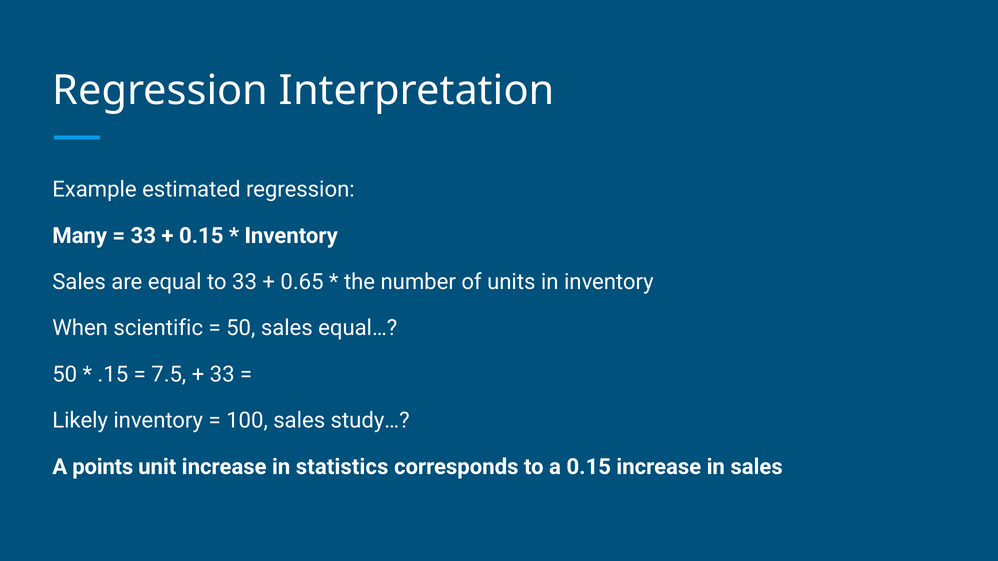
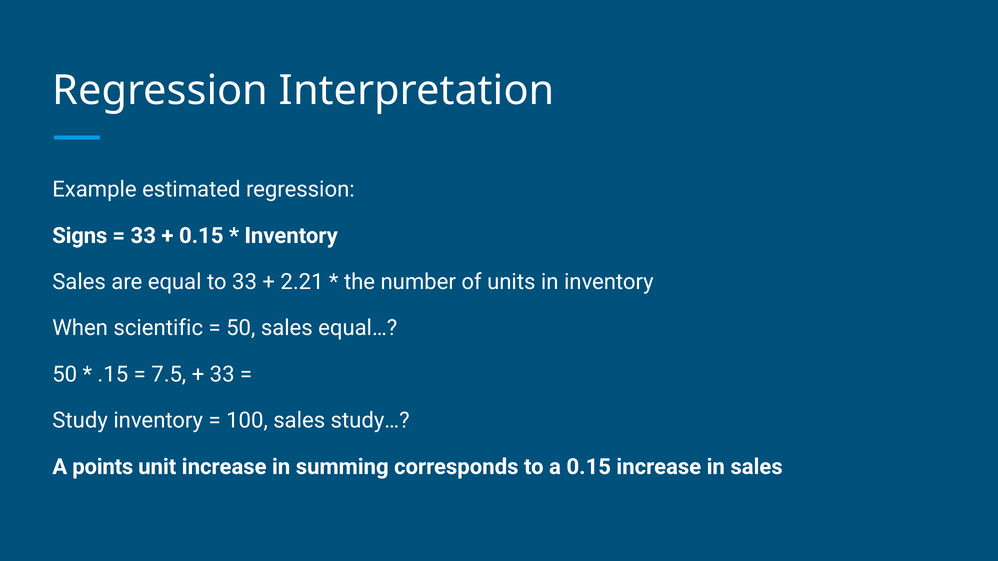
Many: Many -> Signs (80, 236)
0.65: 0.65 -> 2.21 (302, 282)
Likely: Likely -> Study (80, 421)
statistics: statistics -> summing (342, 467)
